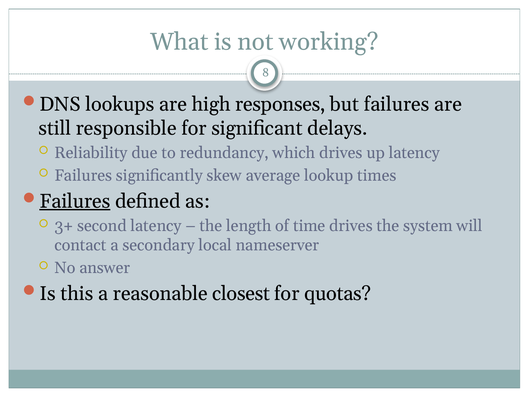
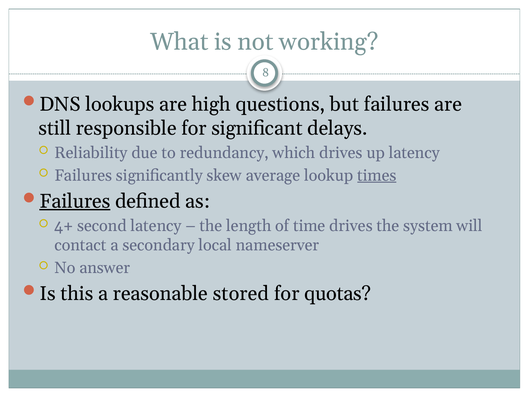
responses: responses -> questions (280, 104)
times underline: none -> present (377, 175)
3+: 3+ -> 4+ (64, 226)
closest: closest -> stored (241, 293)
